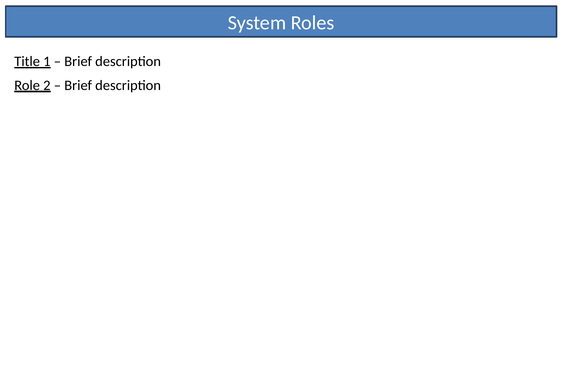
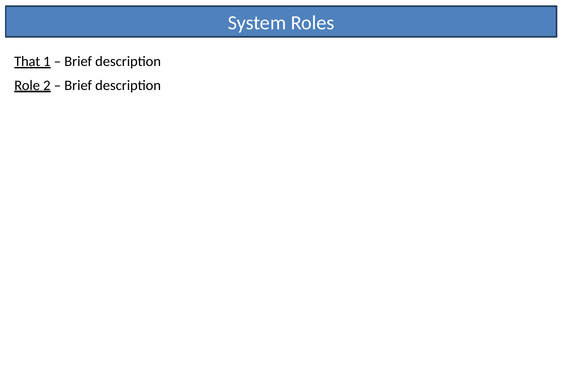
Title: Title -> That (27, 62)
